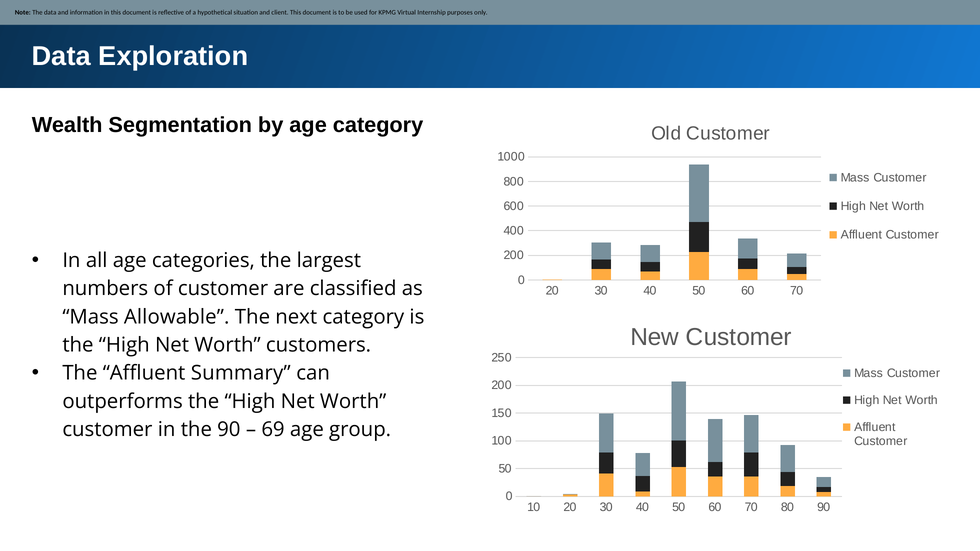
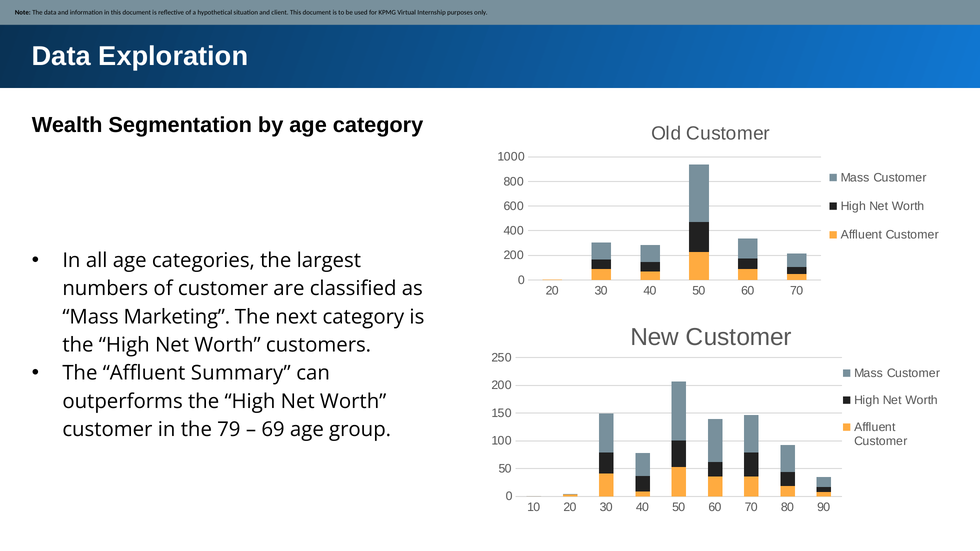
Allowable: Allowable -> Marketing (177, 317)
the 90: 90 -> 79 (229, 430)
